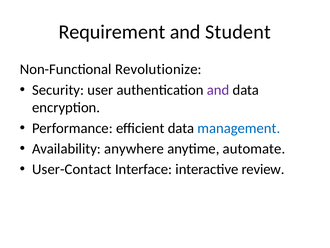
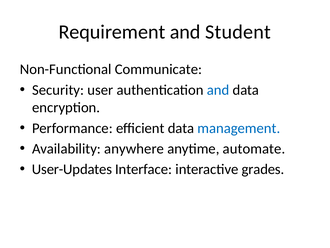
Revolutionize: Revolutionize -> Communicate (158, 69)
and colour: purple -> blue (218, 90)
User-Contact: User-Contact -> User-Updates (72, 169)
review: review -> grades (263, 169)
